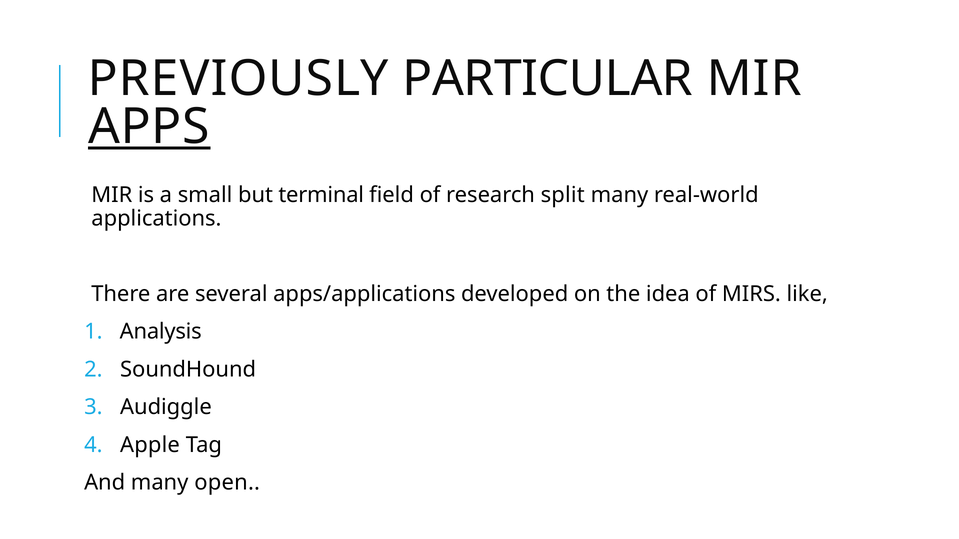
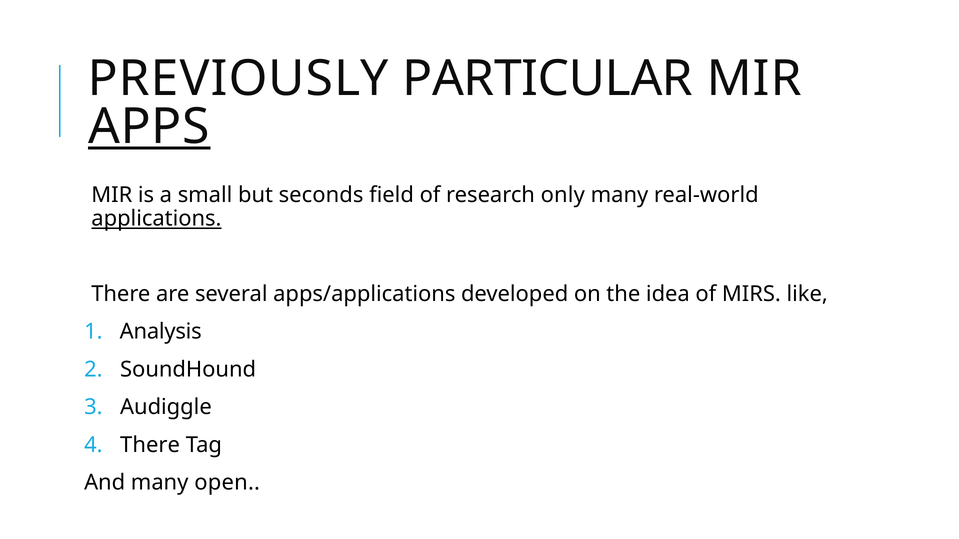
terminal: terminal -> seconds (321, 195)
split: split -> only (563, 195)
applications underline: none -> present (156, 219)
Apple: Apple -> There (150, 445)
